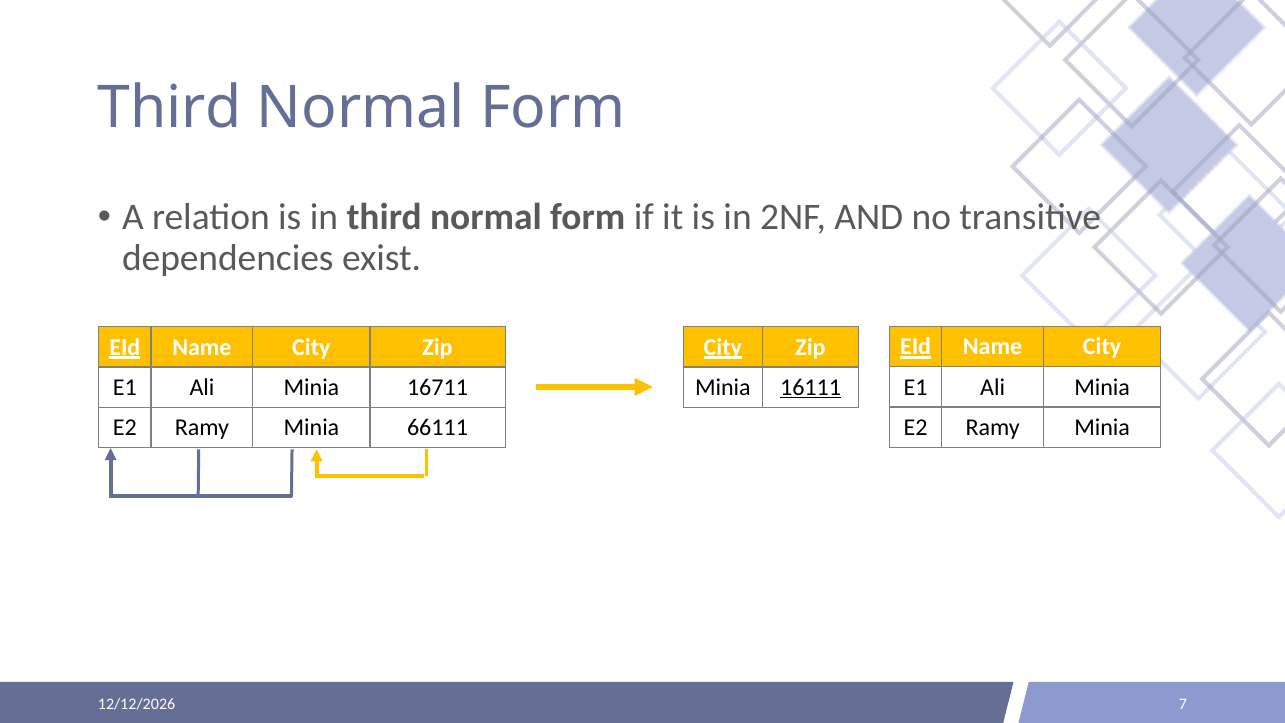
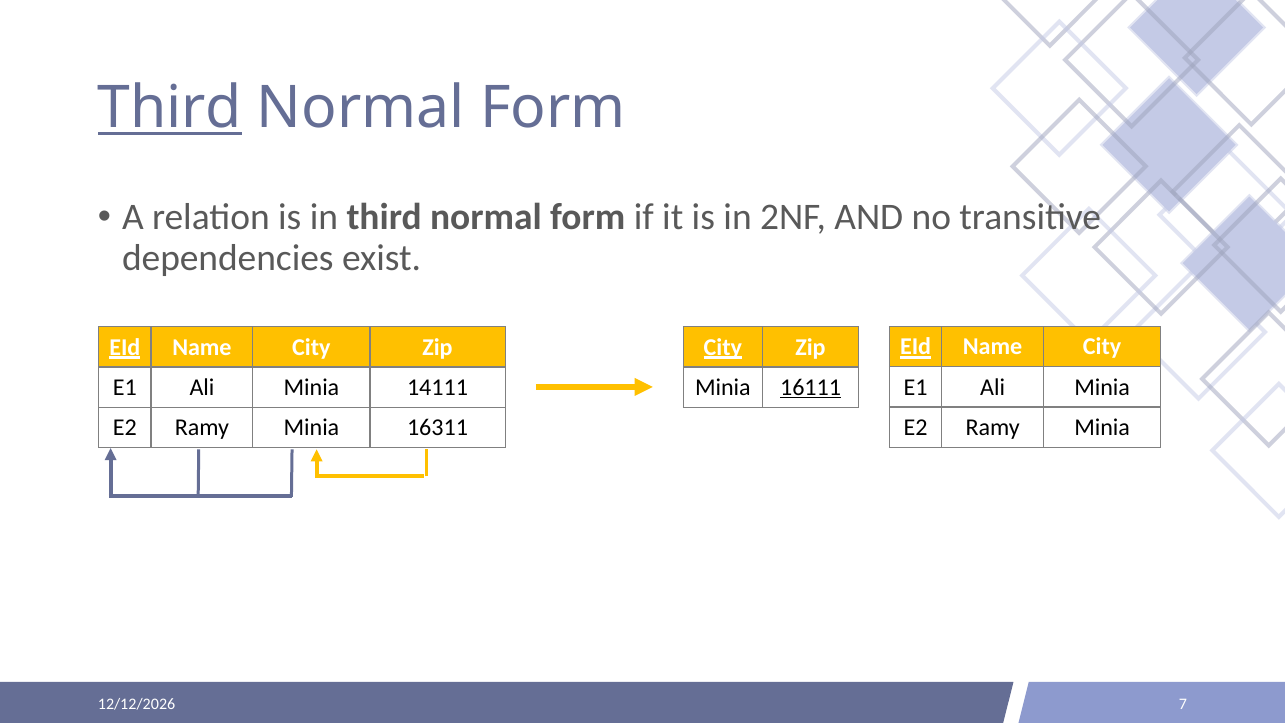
Third underline: none -> present (170, 108)
16711: 16711 -> 14111 (437, 387)
66111: 66111 -> 16311 (437, 427)
